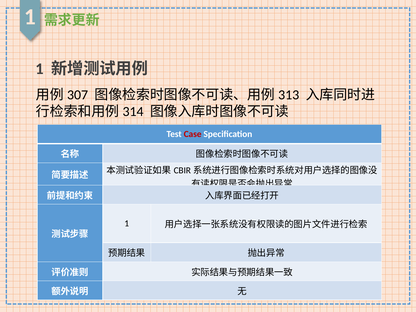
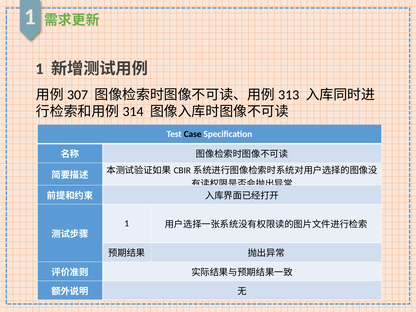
Case colour: red -> black (193, 134)
